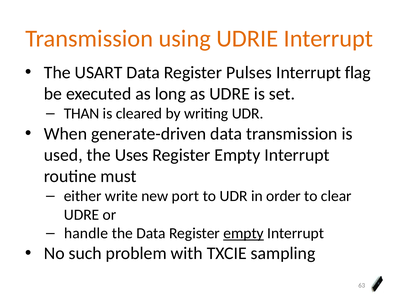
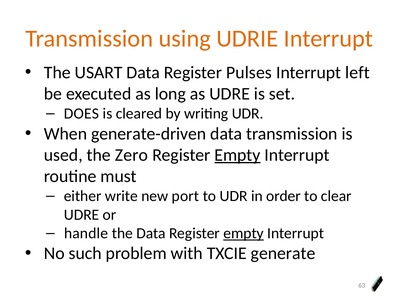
flag: flag -> left (358, 73)
THAN: THAN -> DOES (81, 114)
Uses: Uses -> Zero (131, 155)
Empty underline: none -> present (237, 155)
sampling: sampling -> generate (283, 254)
